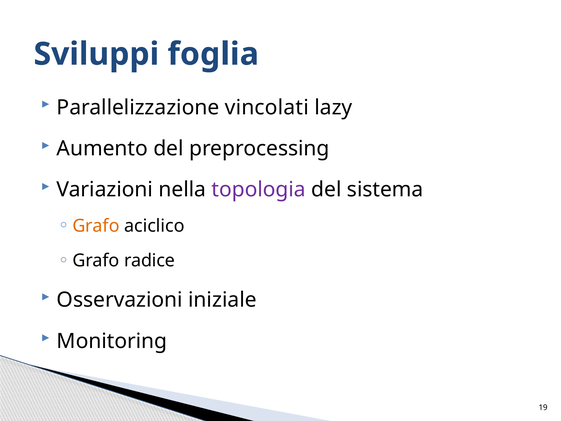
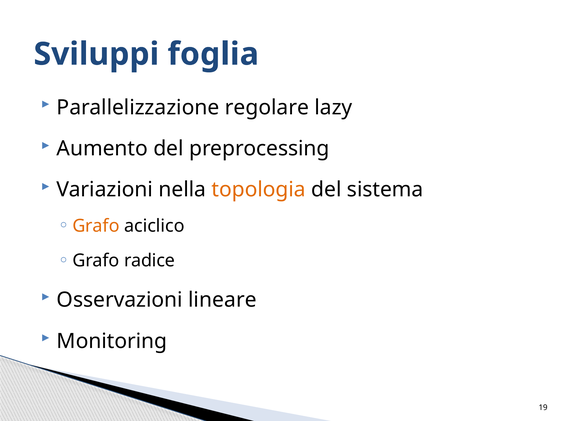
vincolati: vincolati -> regolare (267, 107)
topologia colour: purple -> orange (259, 189)
iniziale: iniziale -> lineare (222, 300)
